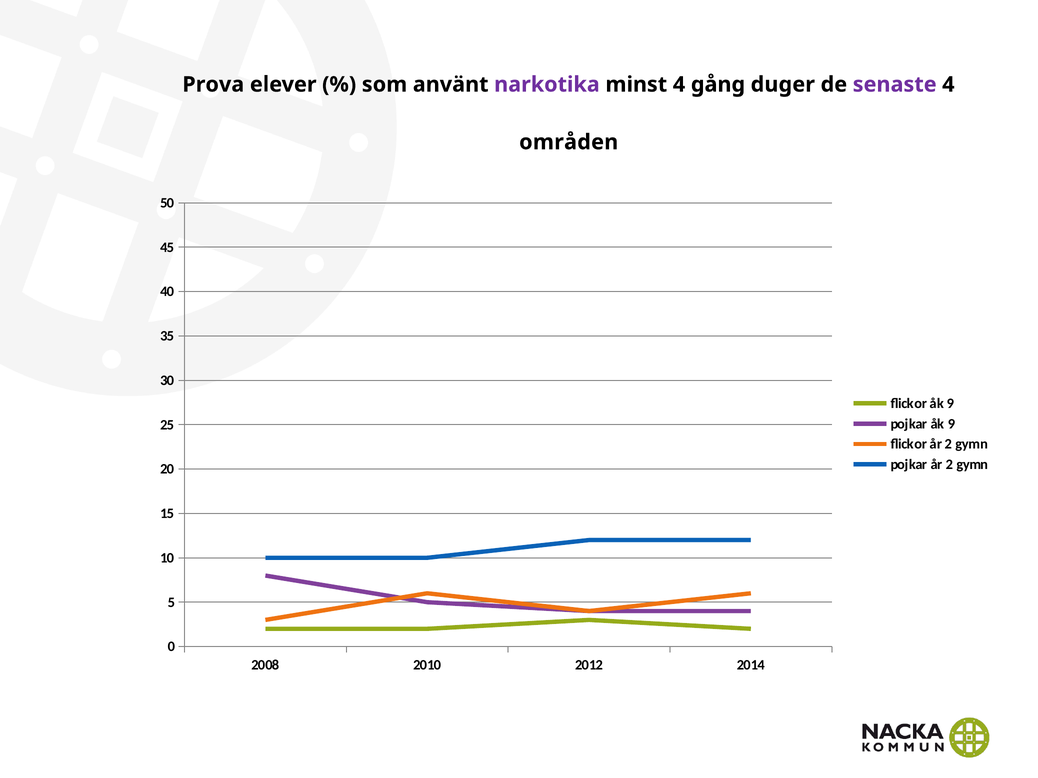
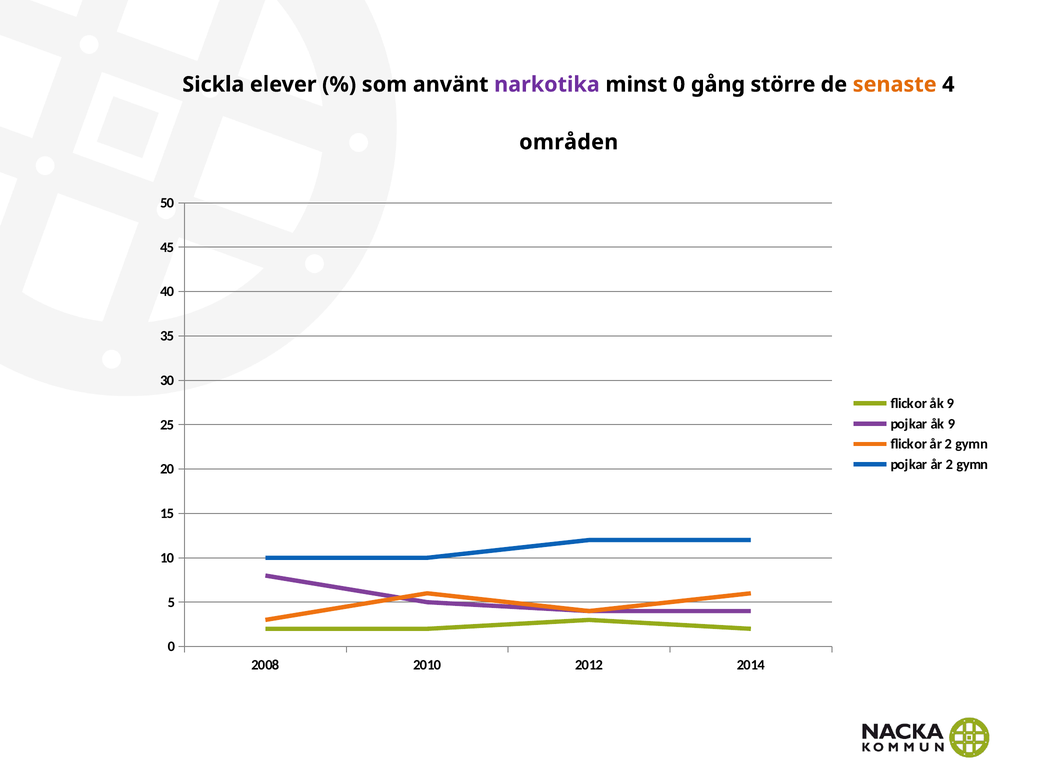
Prova: Prova -> Sickla (213, 85)
minst 4: 4 -> 0 (679, 85)
duger: duger -> större (783, 85)
senaste colour: purple -> orange (895, 85)
